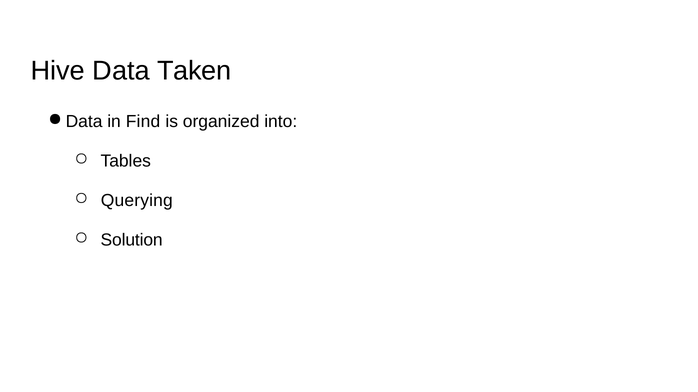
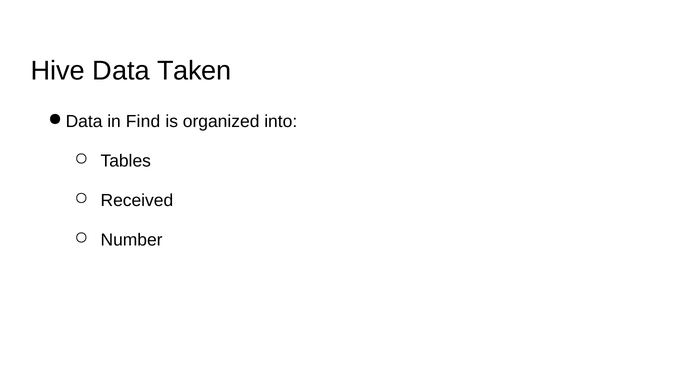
Querying: Querying -> Received (137, 201)
Solution: Solution -> Number (132, 240)
